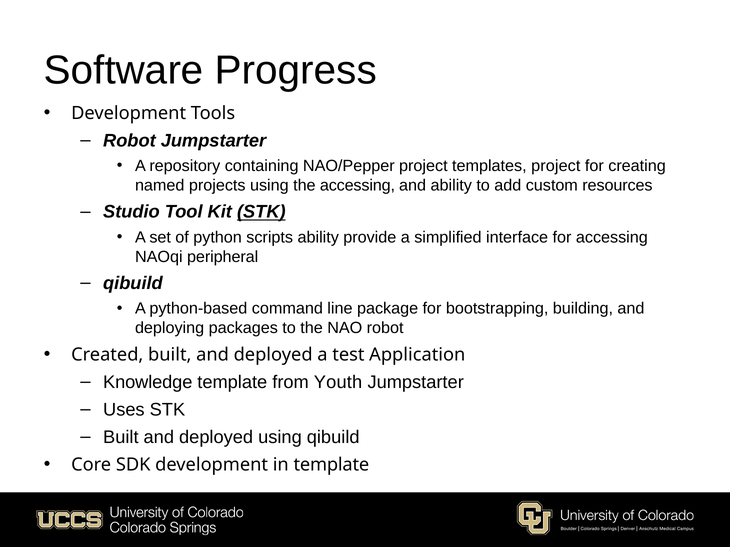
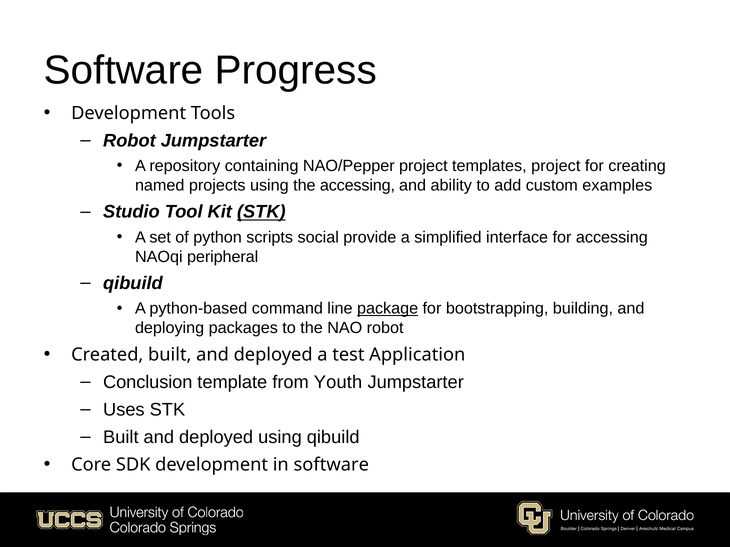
resources: resources -> examples (617, 186)
scripts ability: ability -> social (318, 238)
package underline: none -> present (388, 309)
Knowledge: Knowledge -> Conclusion (148, 382)
in template: template -> software (331, 465)
